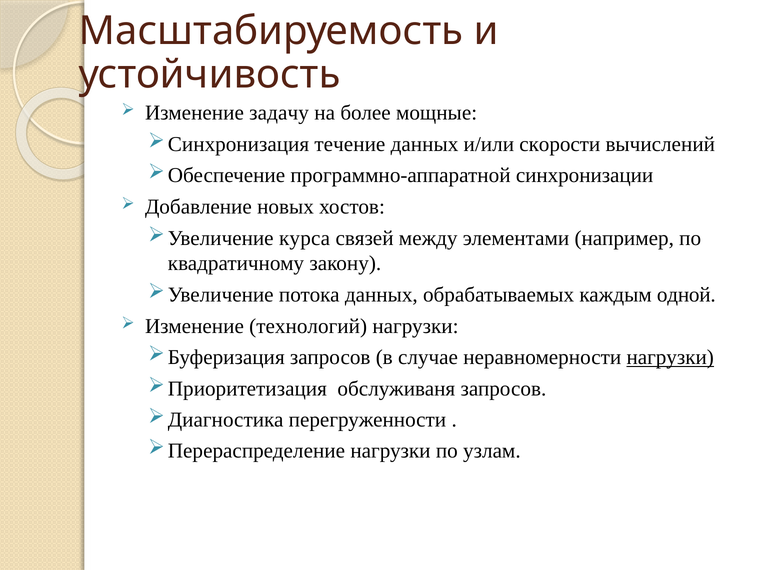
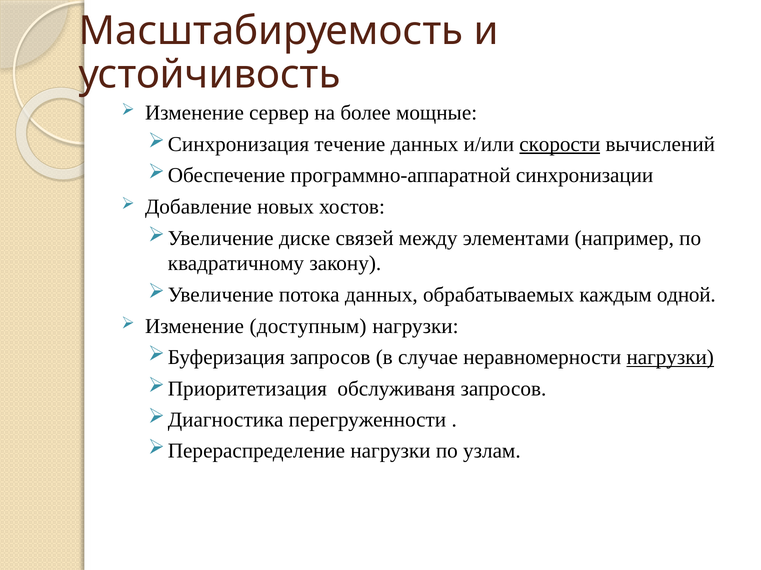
задачу: задачу -> сервер (279, 113)
скорости underline: none -> present (560, 144)
курса: курса -> диске (305, 238)
технологий: технологий -> доступным (308, 327)
